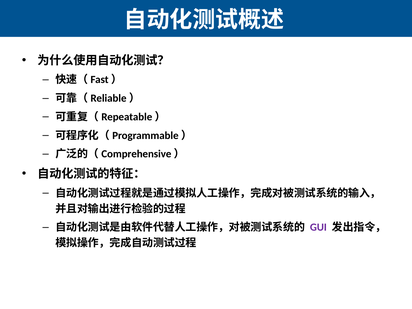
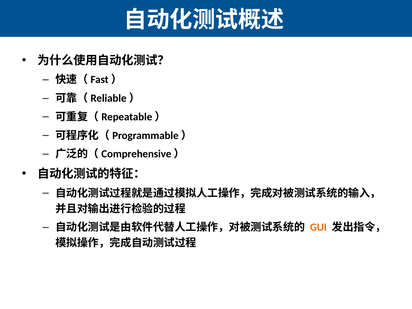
GUI colour: purple -> orange (318, 227)
